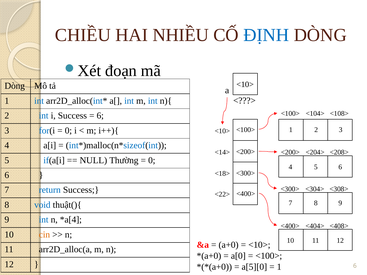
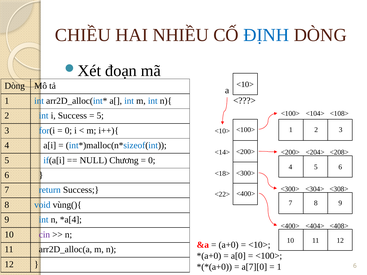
6: 6 -> 5 (100, 116)
Thường: Thường -> Chương (124, 160)
thuật(){: thuật(){ -> vùng(){ (67, 205)
cin colour: orange -> purple (44, 235)
a[5][0: a[5][0 -> a[7][0 (254, 267)
